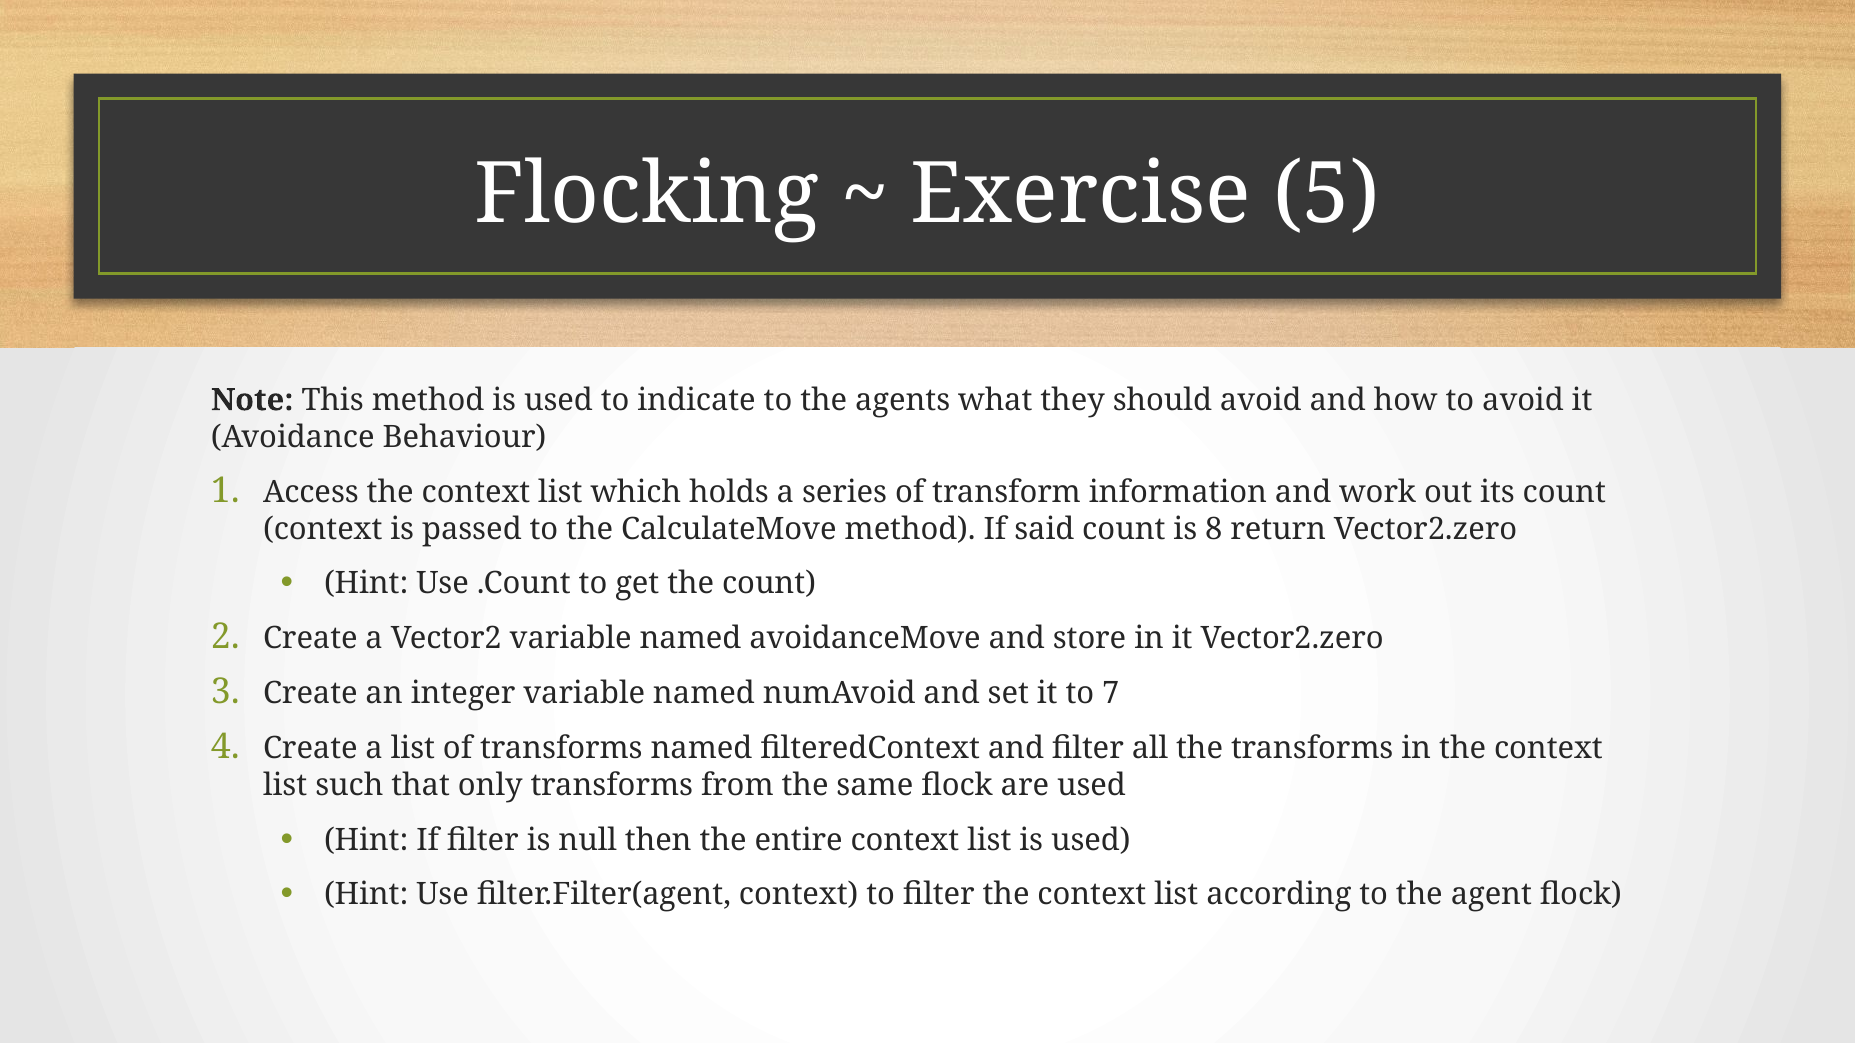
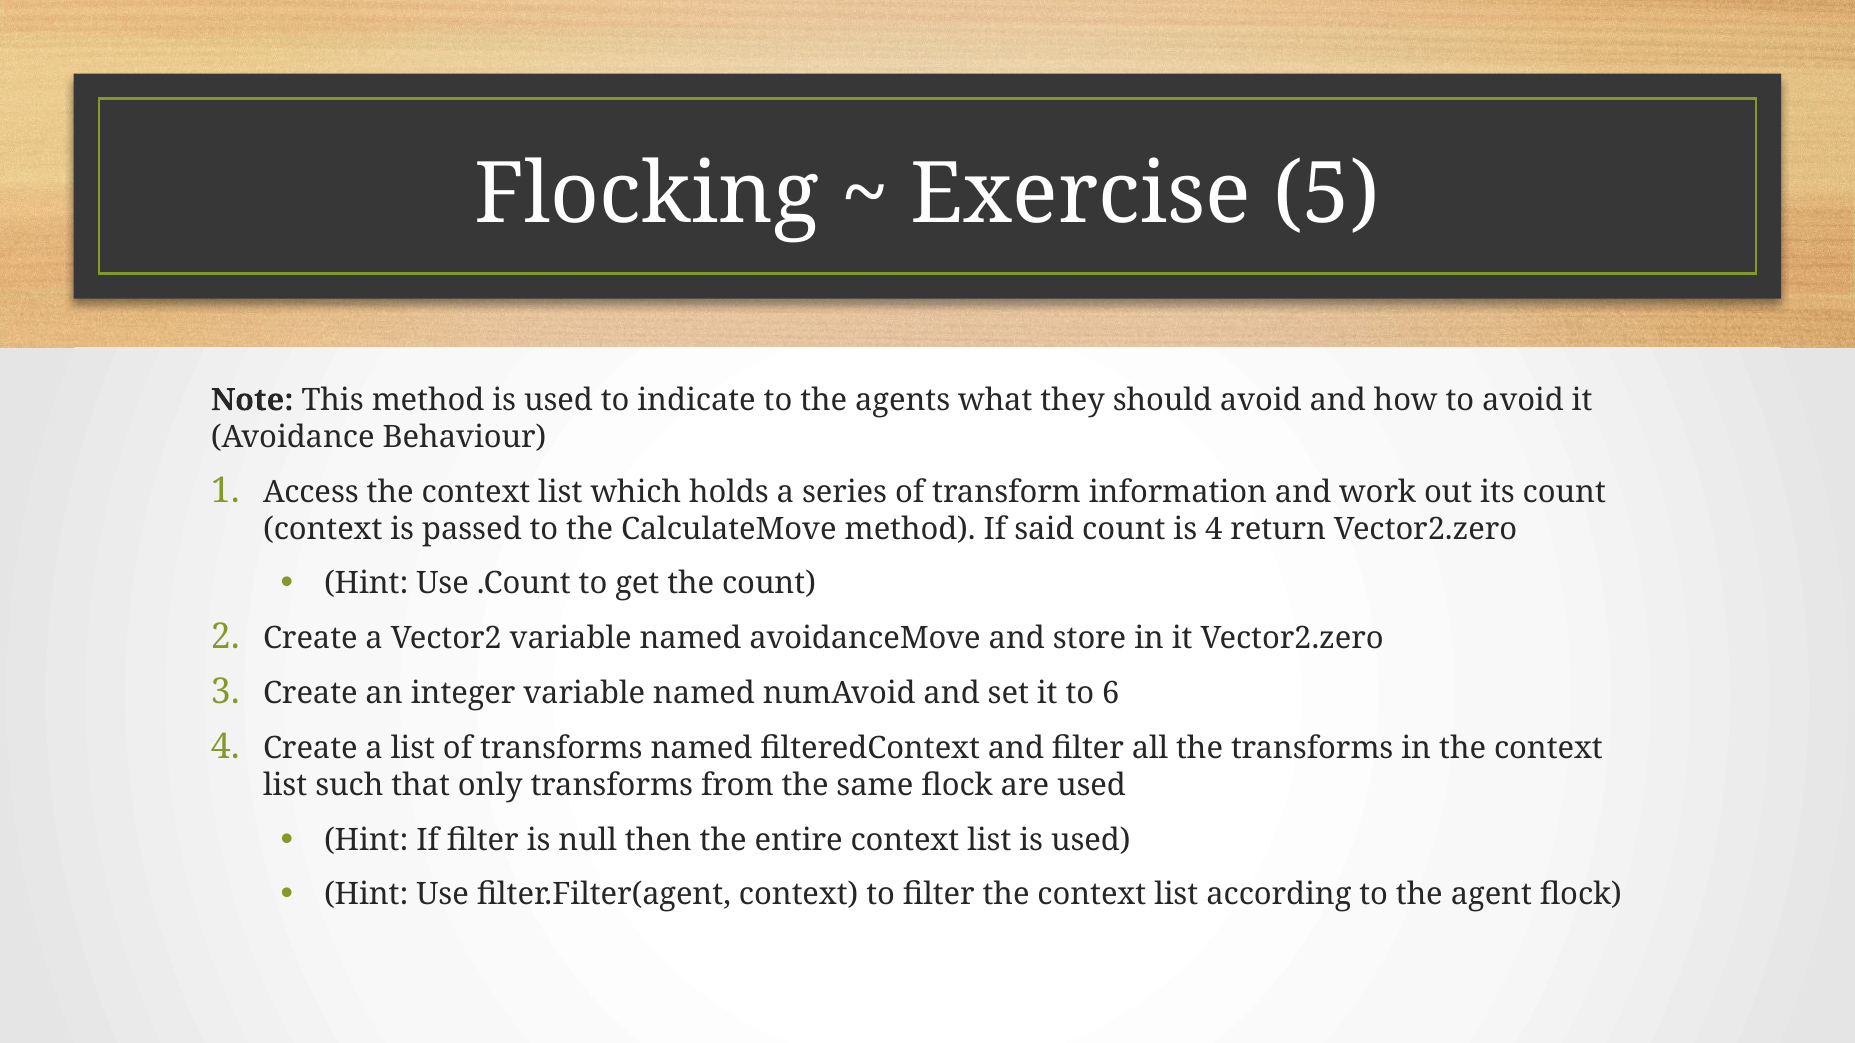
is 8: 8 -> 4 (1214, 529)
7: 7 -> 6 (1111, 694)
